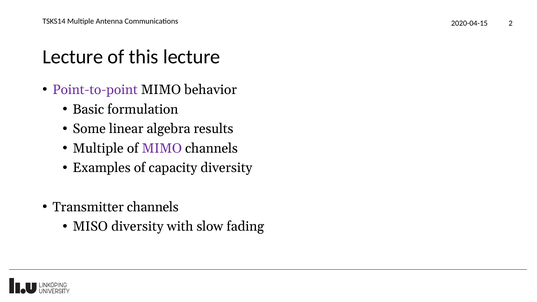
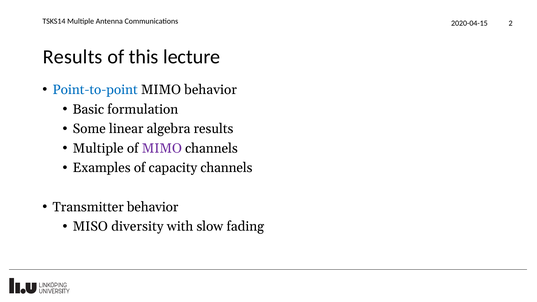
Lecture: Lecture -> Results (73, 57)
Point-to-point colour: purple -> blue (95, 90)
capacity diversity: diversity -> channels (226, 168)
Transmitter channels: channels -> behavior (153, 207)
